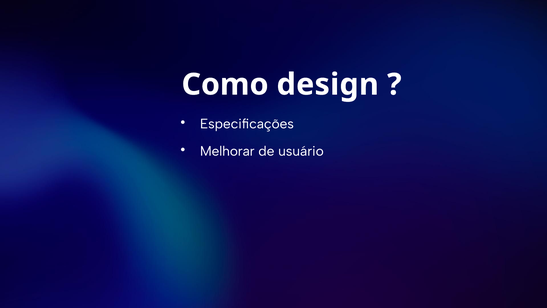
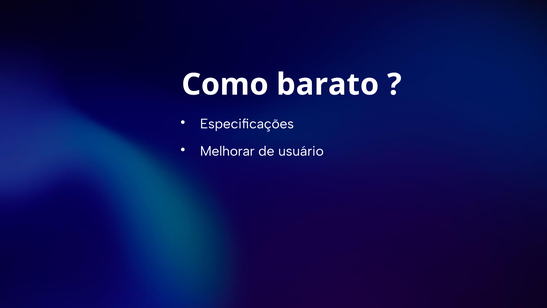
design: design -> barato (328, 84)
